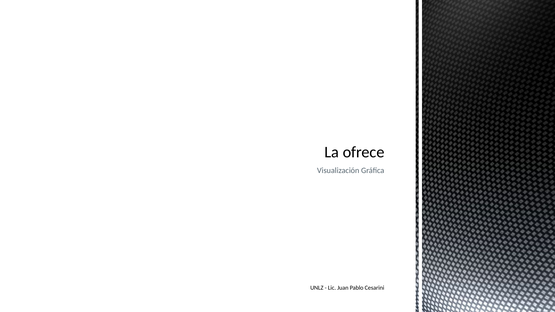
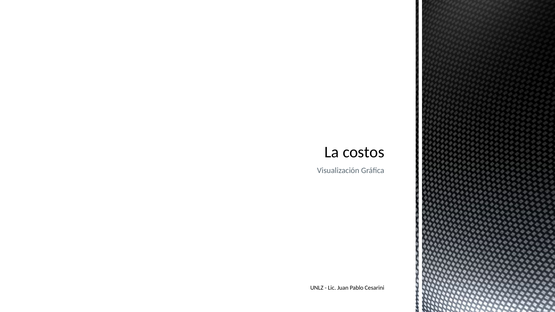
ofrece: ofrece -> costos (364, 152)
